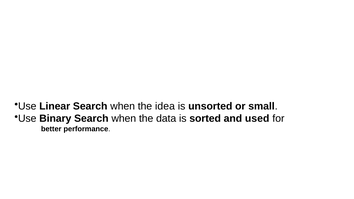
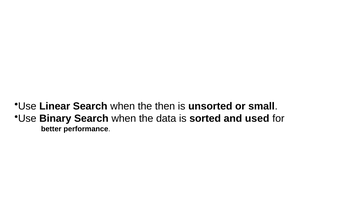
idea: idea -> then (165, 106)
